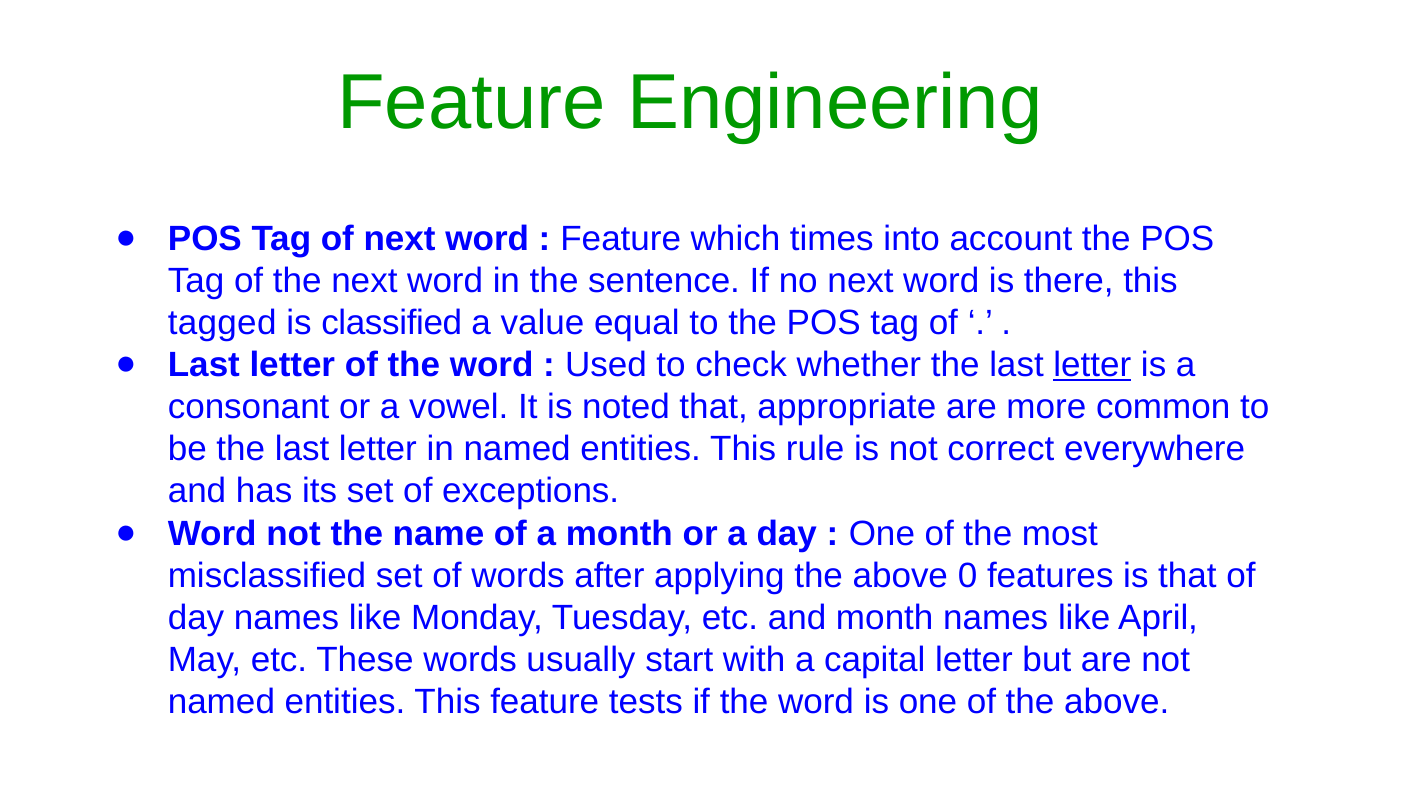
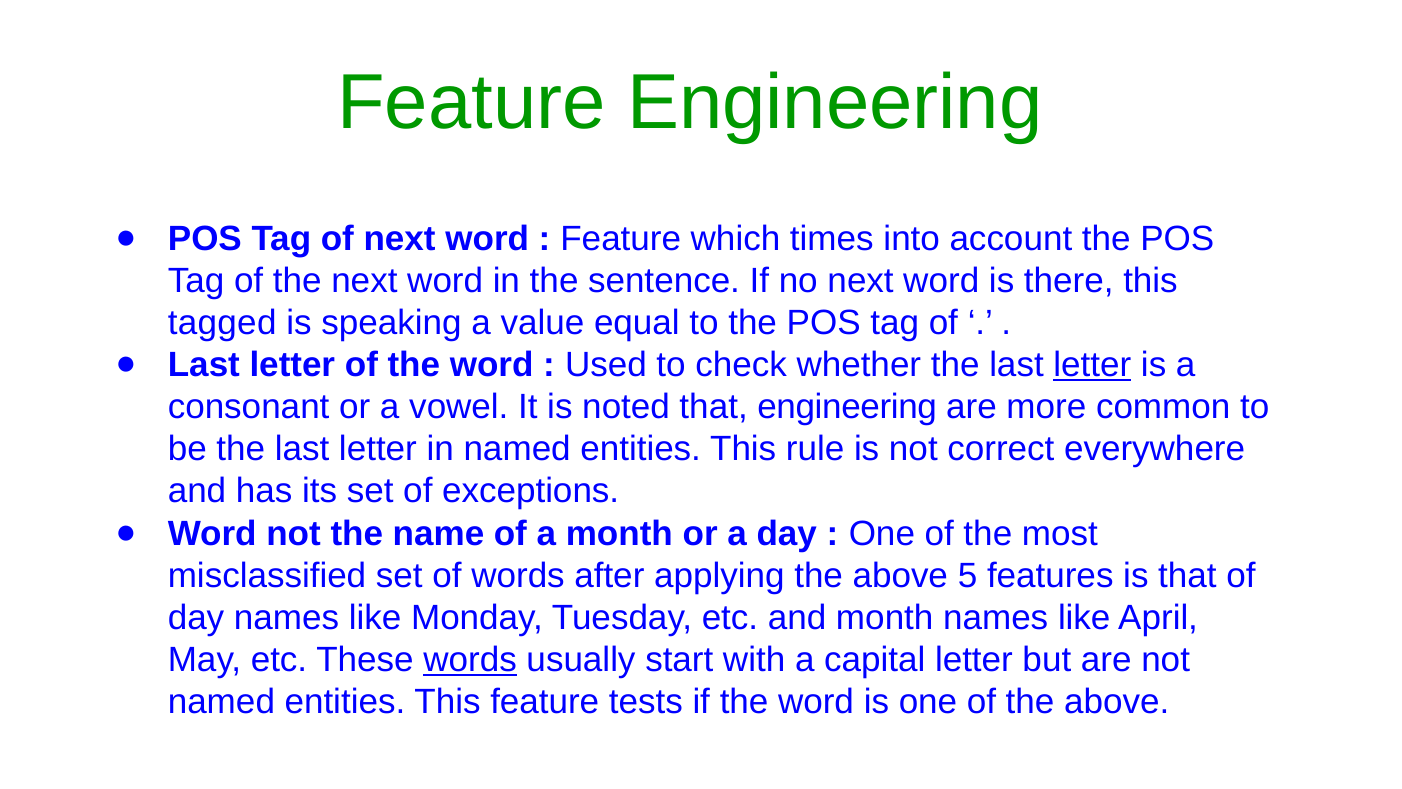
classified: classified -> speaking (392, 323)
that appropriate: appropriate -> engineering (847, 407)
0: 0 -> 5 (968, 575)
words underline: none -> present (470, 659)
